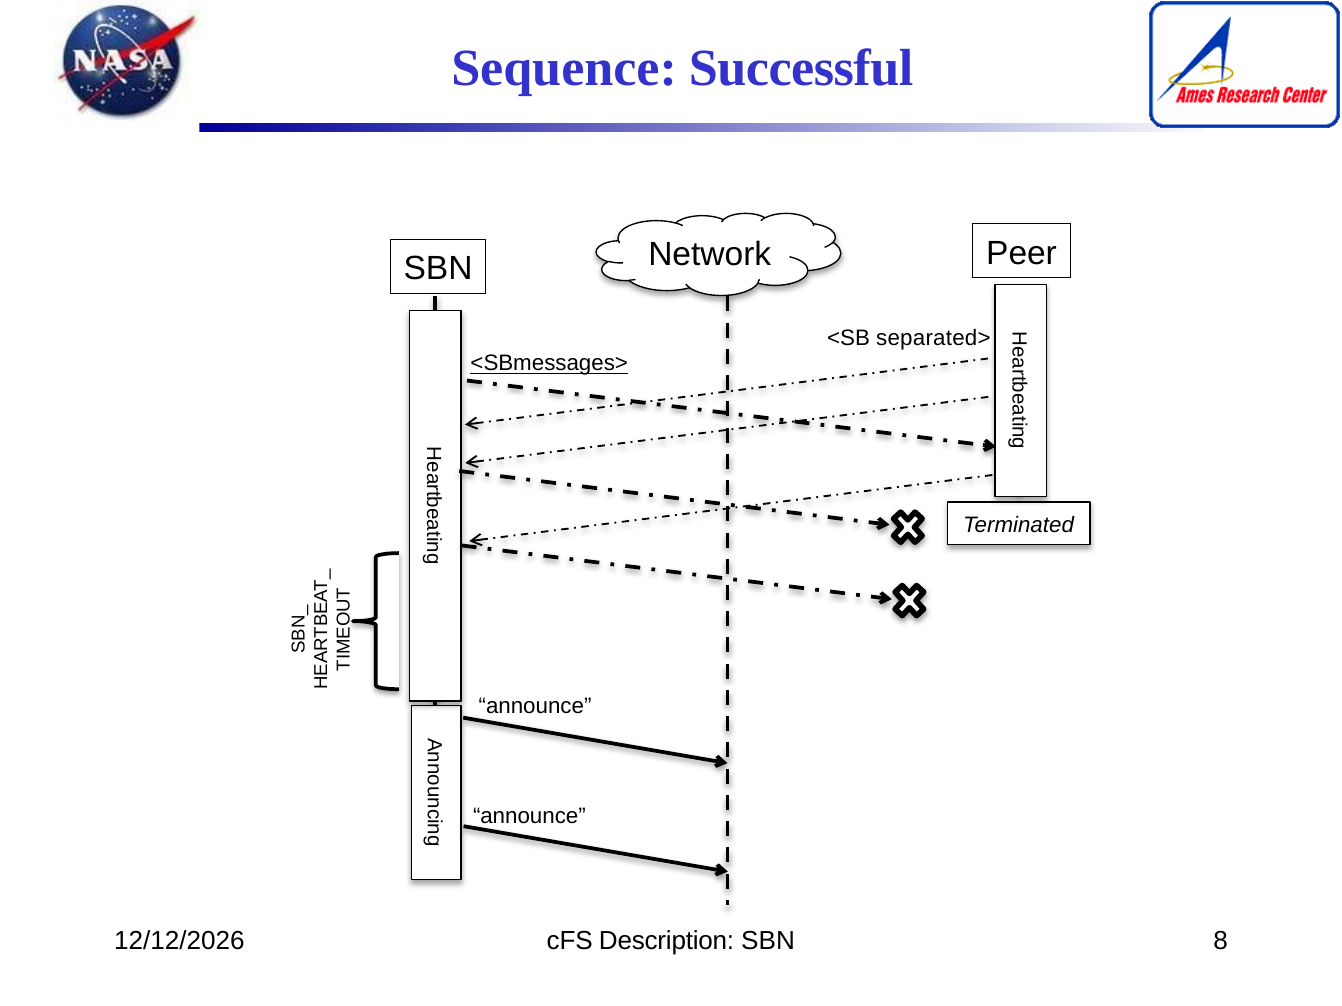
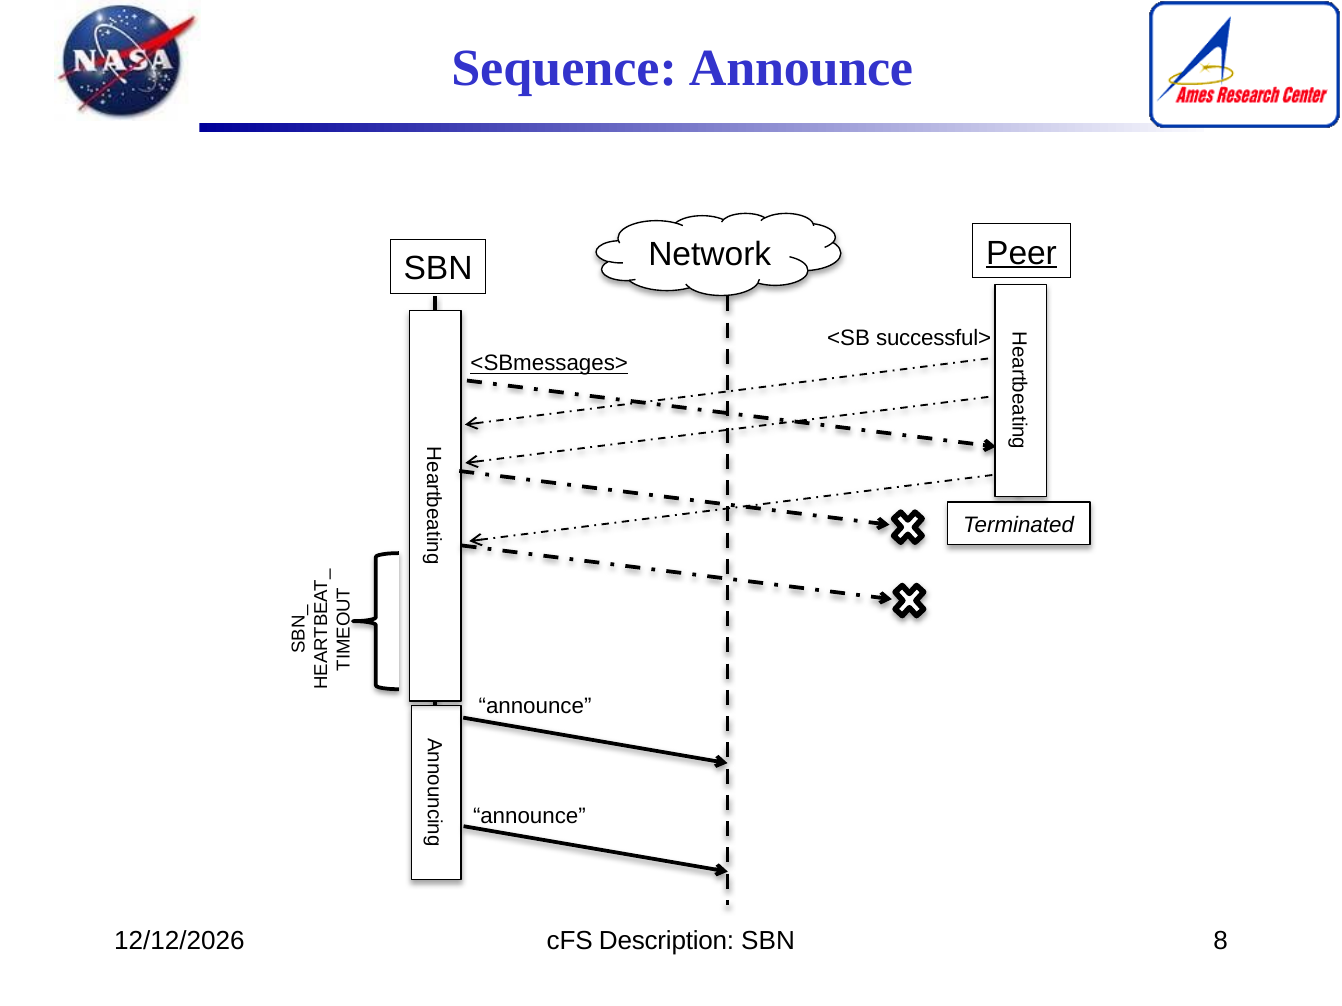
Sequence Successful: Successful -> Announce (801, 68)
Peer underline: none -> present (1022, 253)
separated>: separated> -> successful> (934, 338)
